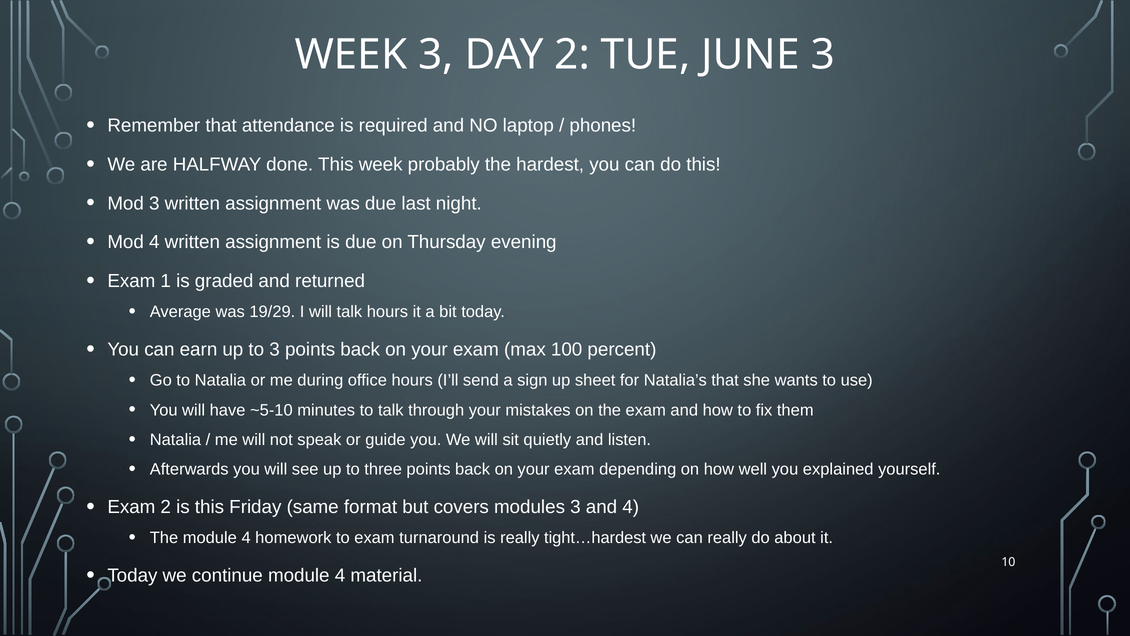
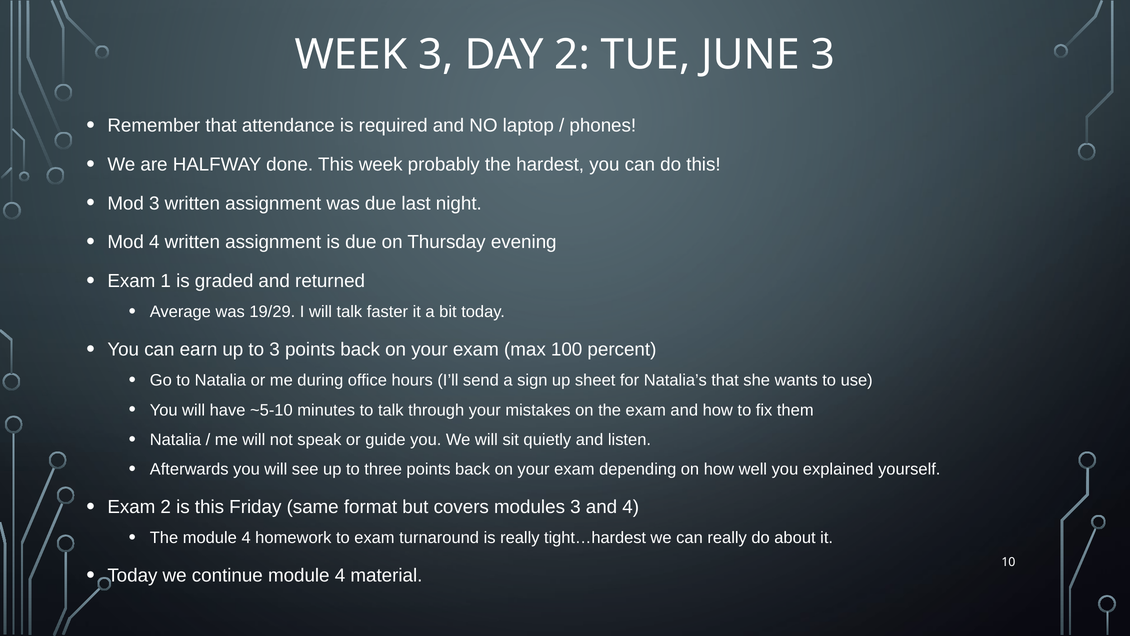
talk hours: hours -> faster (387, 312)
